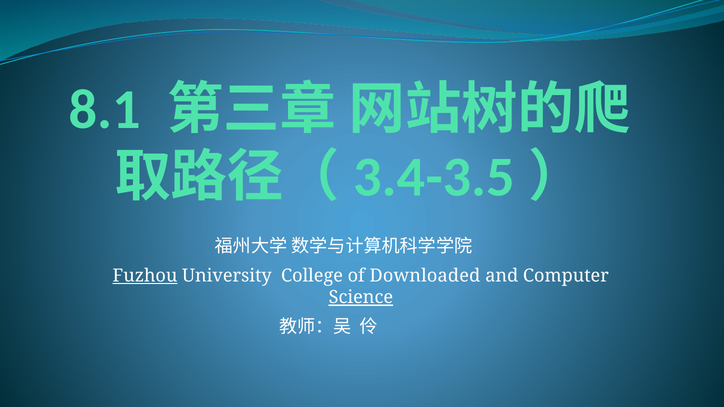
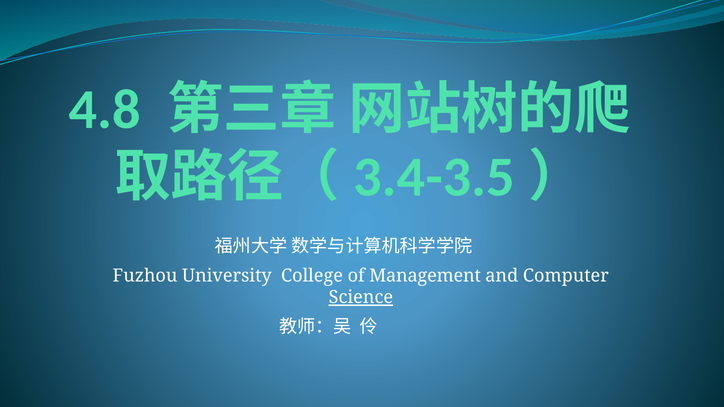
8.1: 8.1 -> 4.8 (105, 110)
Fuzhou underline: present -> none (145, 276)
Downloaded: Downloaded -> Management (425, 276)
